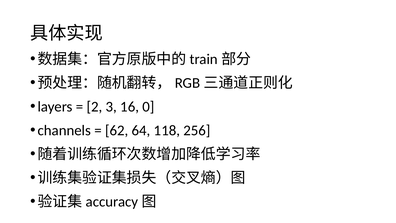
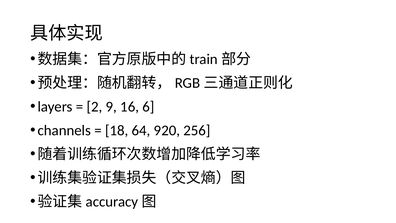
3: 3 -> 9 (111, 107)
0: 0 -> 6 (148, 107)
62: 62 -> 18 (117, 130)
118: 118 -> 920 (167, 130)
